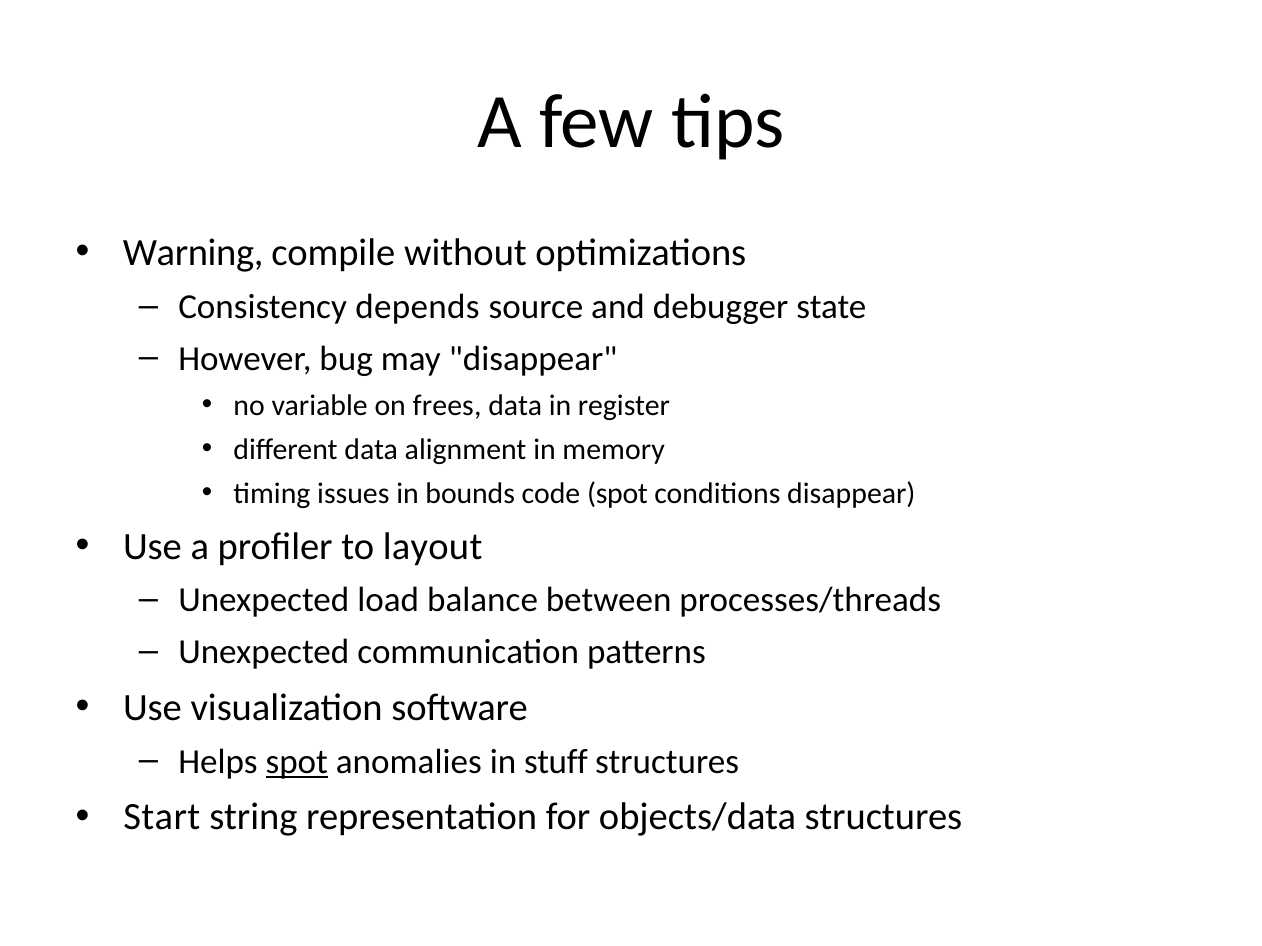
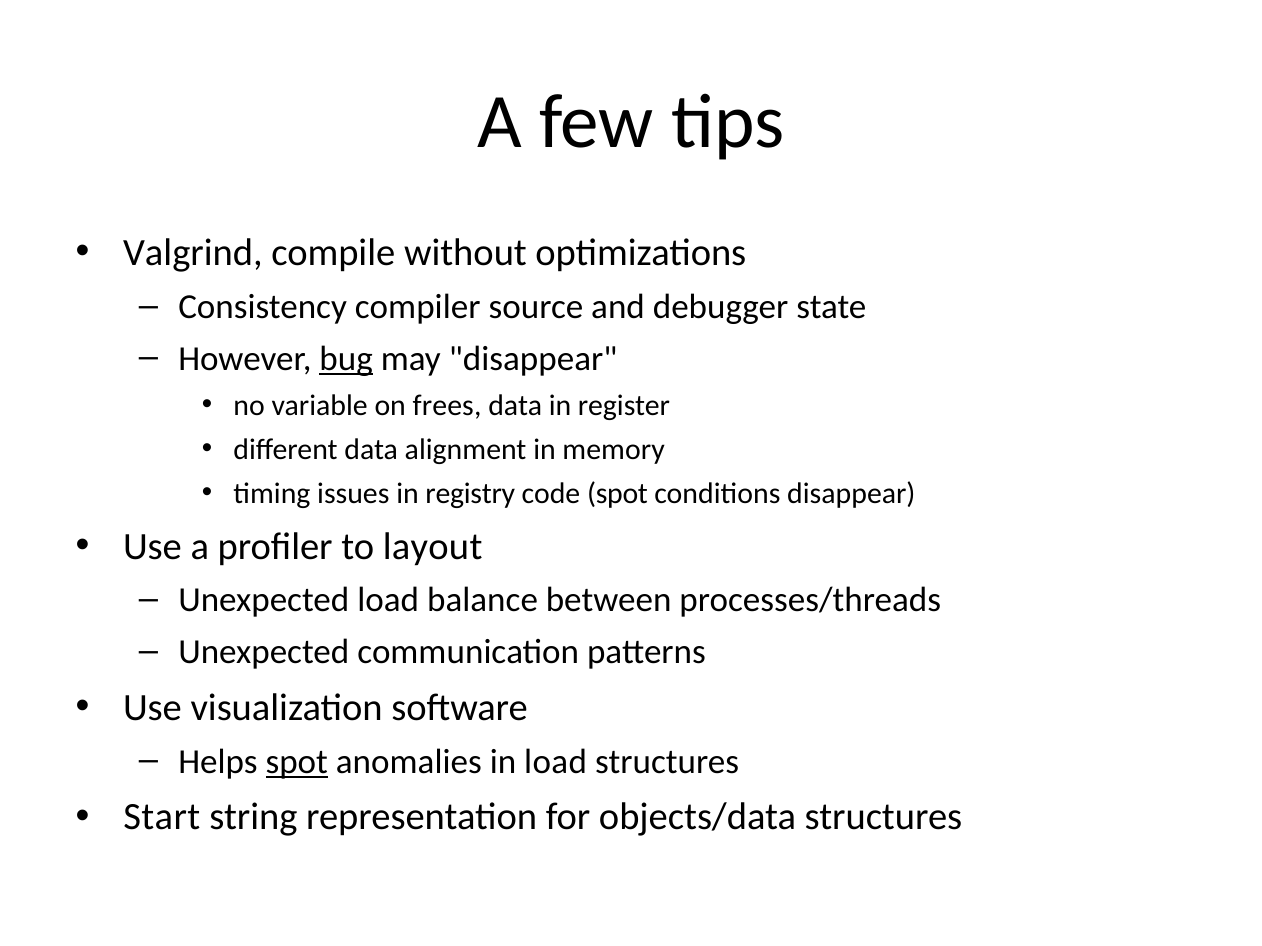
Warning: Warning -> Valgrind (193, 253)
depends: depends -> compiler (418, 307)
bug underline: none -> present (346, 359)
bounds: bounds -> registry (470, 494)
in stuff: stuff -> load (556, 762)
